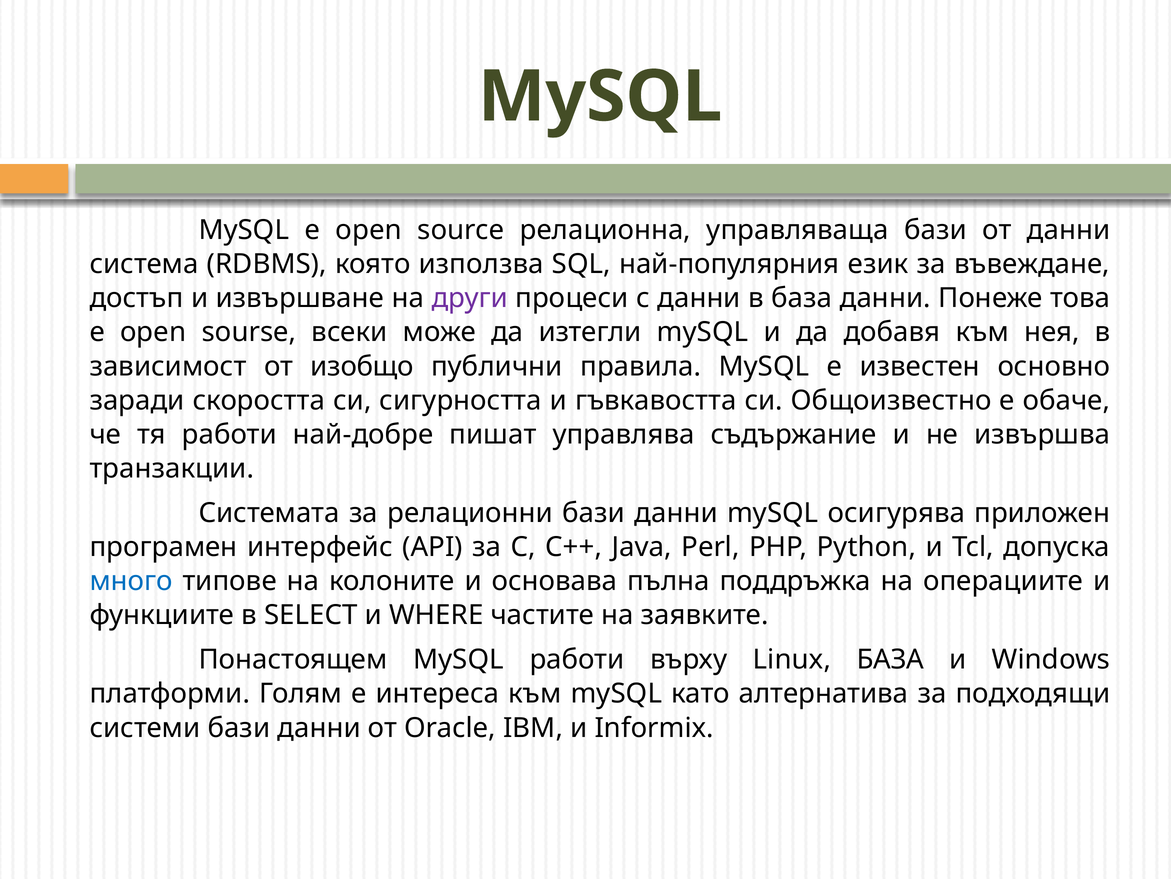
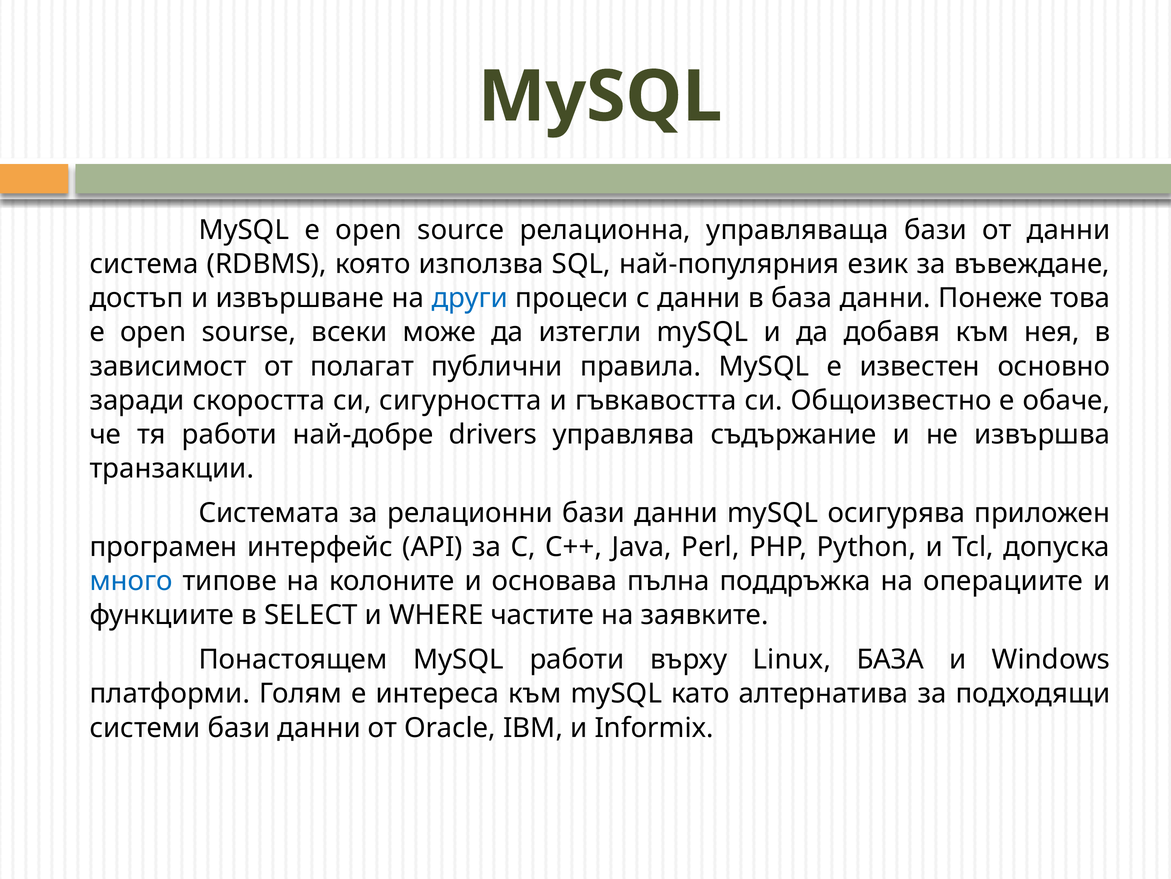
други colour: purple -> blue (470, 298)
изобщо: изобщо -> полагат (362, 366)
пишат: пишат -> drivers (493, 434)
